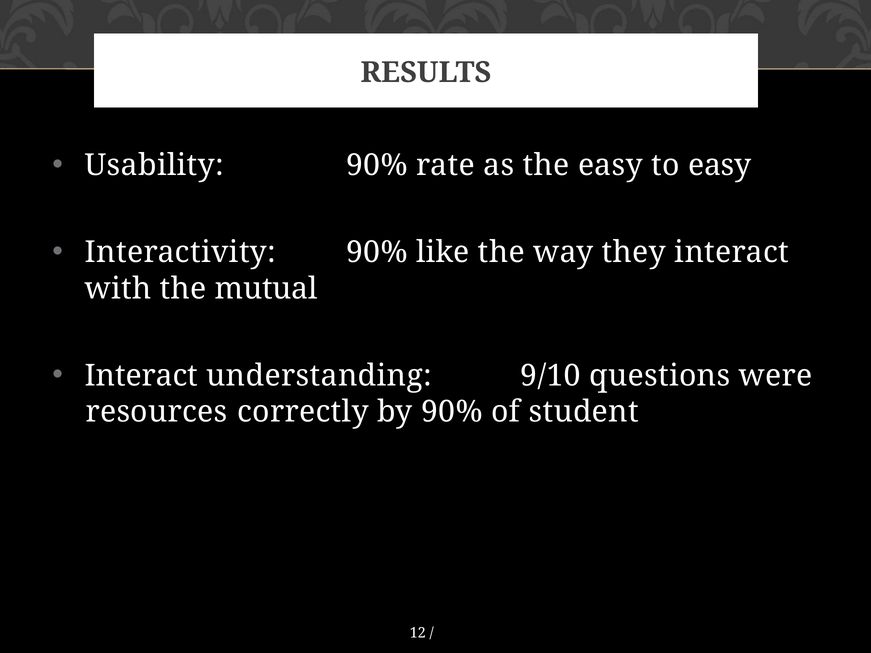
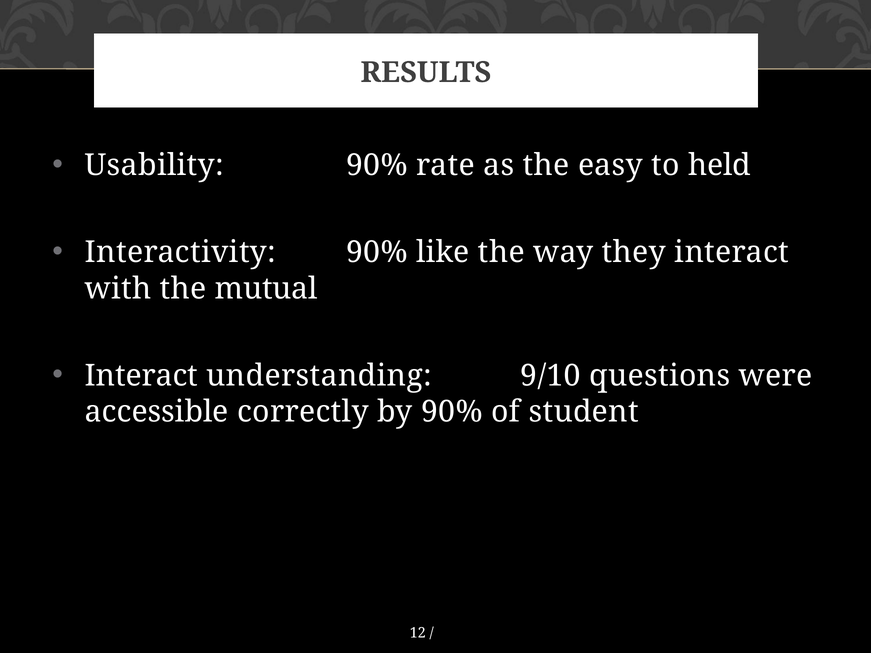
to easy: easy -> held (720, 165)
resources: resources -> accessible (157, 412)
